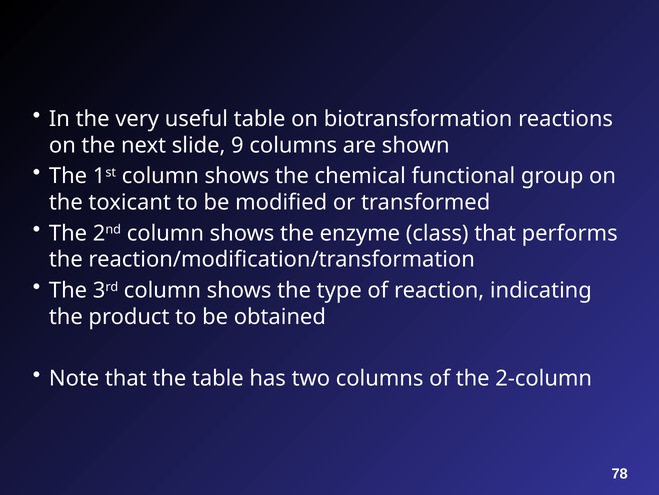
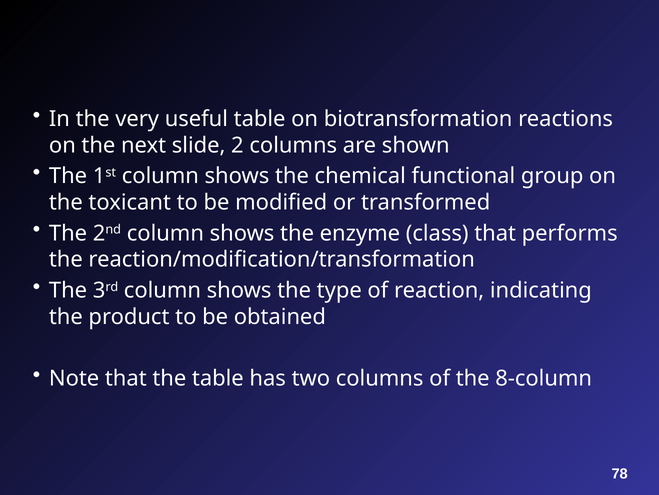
9: 9 -> 2 (237, 145)
2-column: 2-column -> 8-column (544, 378)
